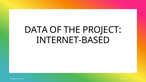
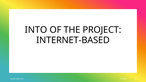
DATA: DATA -> INTO (36, 30)
